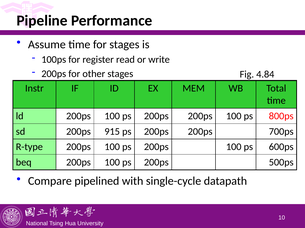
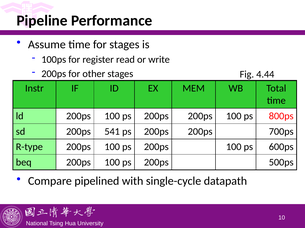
4.84: 4.84 -> 4.44 (265, 75)
915: 915 -> 541 (112, 132)
